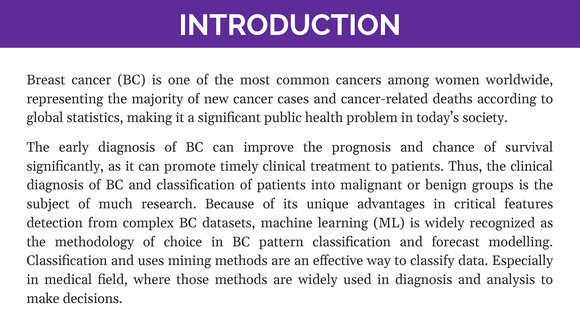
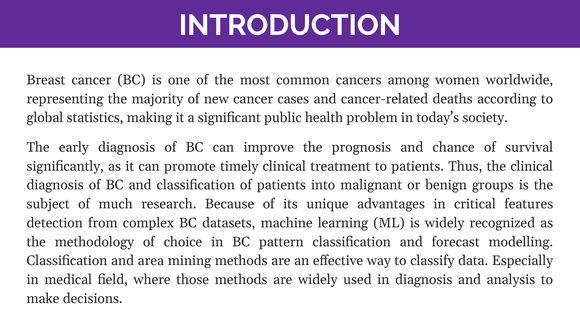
uses: uses -> area (151, 260)
